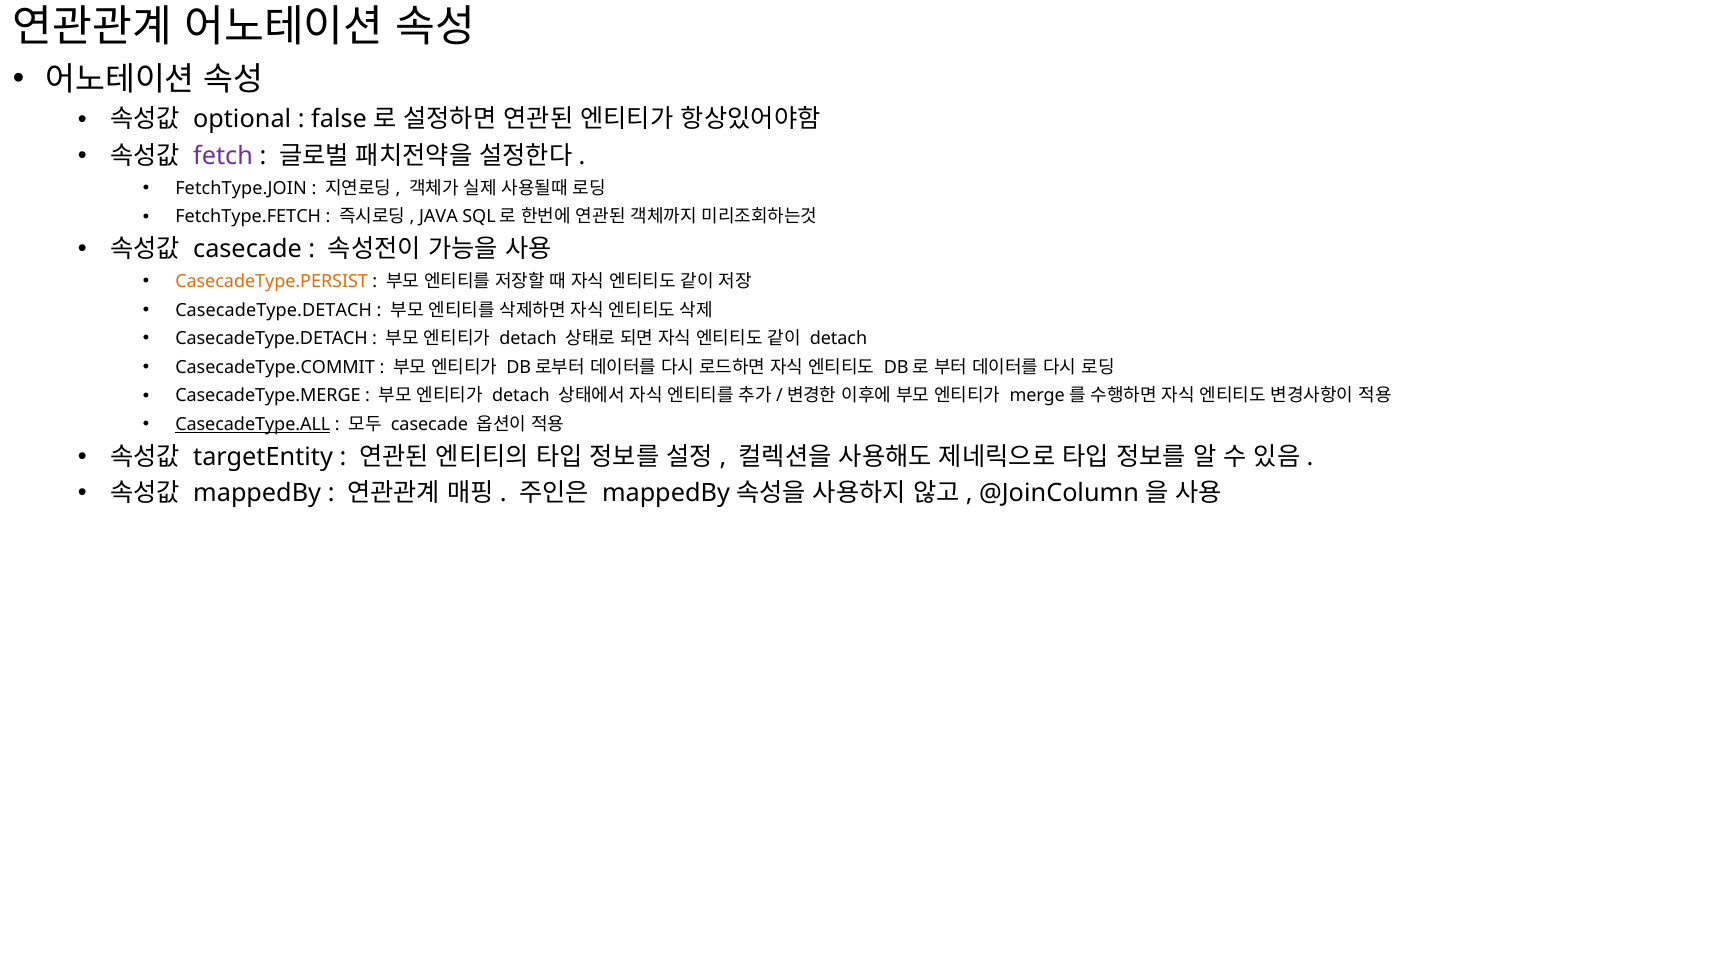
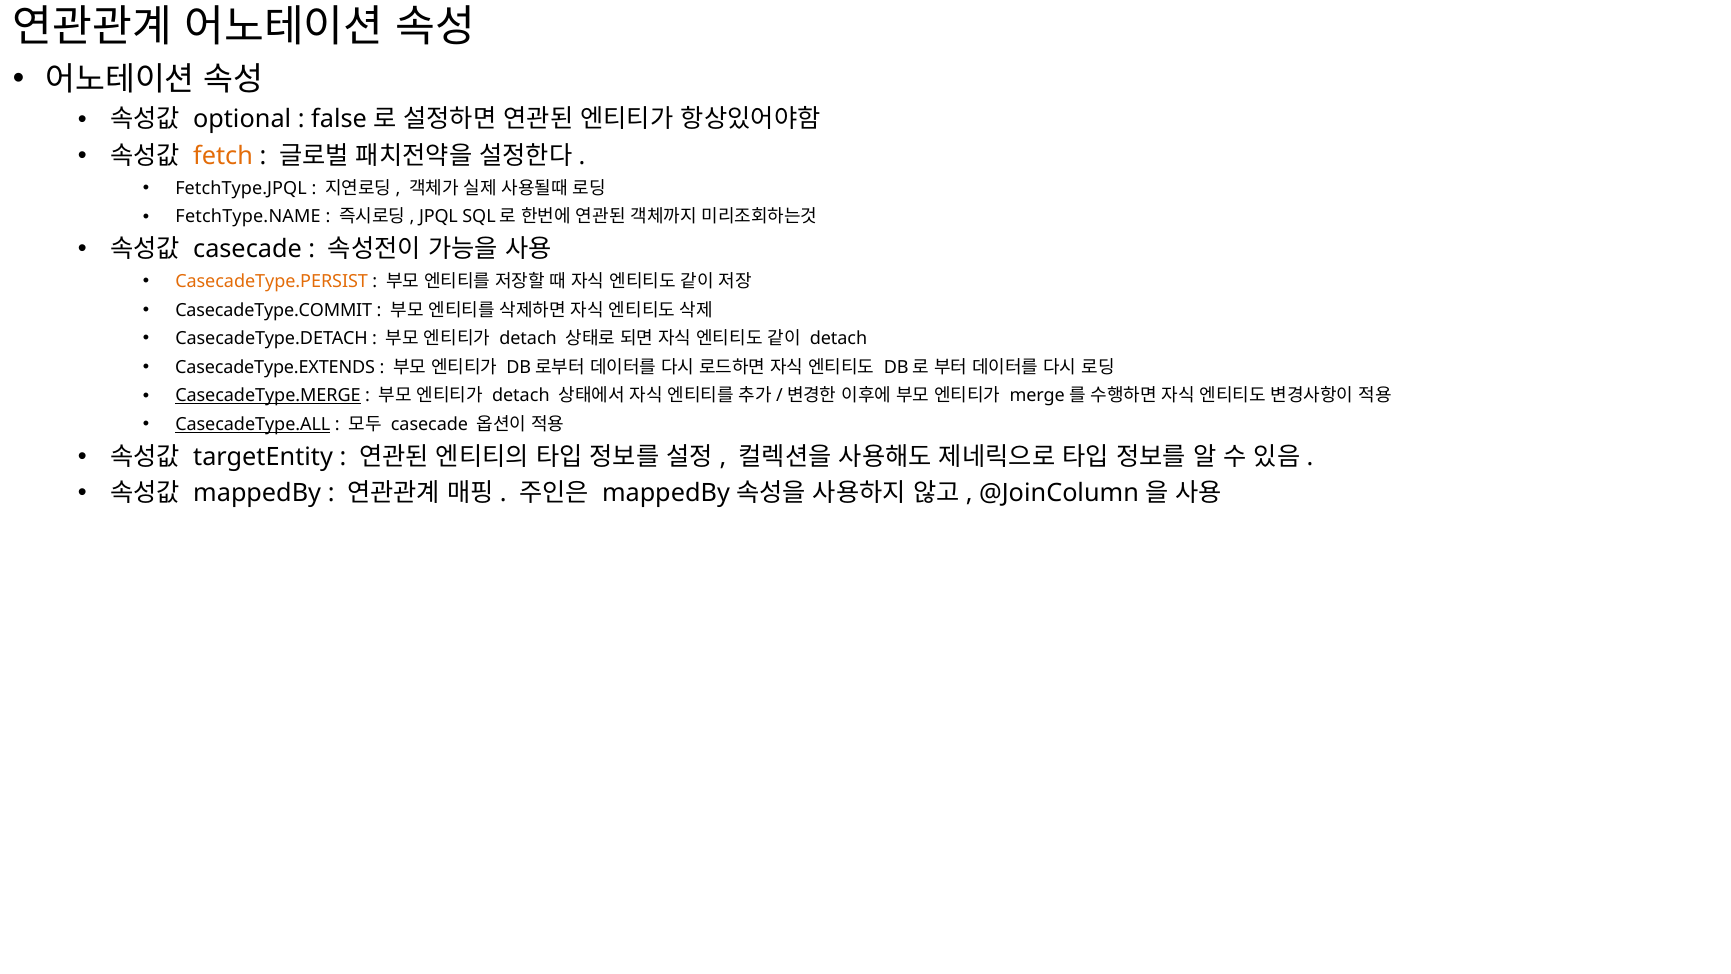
fetch colour: purple -> orange (223, 156)
FetchType.JOIN: FetchType.JOIN -> FetchType.JPQL (241, 188)
FetchType.FETCH: FetchType.FETCH -> FetchType.NAME (248, 217)
JAVA: JAVA -> JPQL (438, 217)
CasecadeType.DETACH: CasecadeType.DETACH -> CasecadeType.COMMIT (274, 310)
CasecadeType.COMMIT: CasecadeType.COMMIT -> CasecadeType.EXTENDS (275, 367)
CasecadeType.MERGE underline: none -> present (268, 396)
